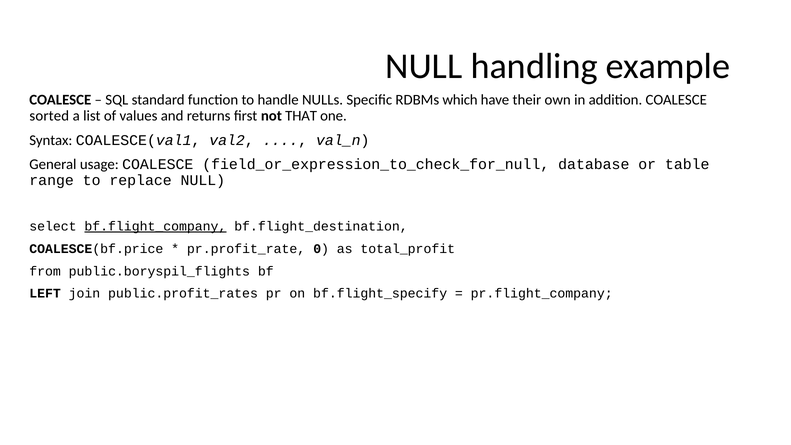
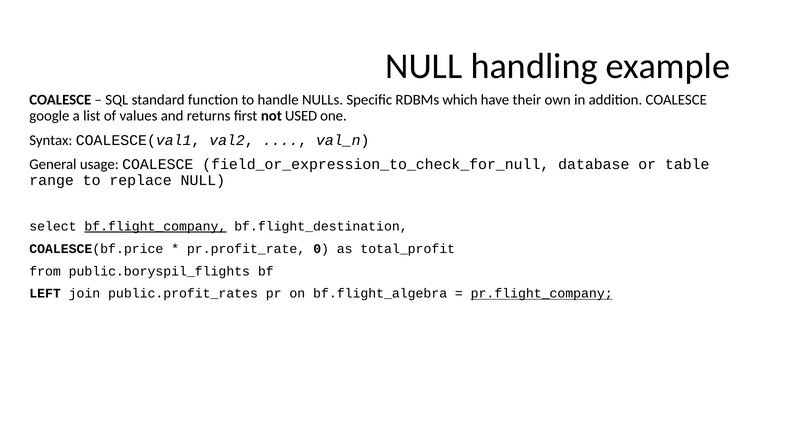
sorted: sorted -> google (49, 116)
THAT: THAT -> USED (301, 116)
bf.flight_specify: bf.flight_specify -> bf.flight_algebra (380, 294)
pr.flight_company underline: none -> present (542, 294)
